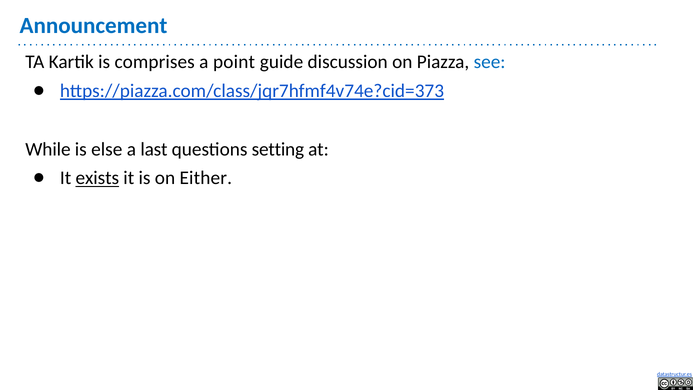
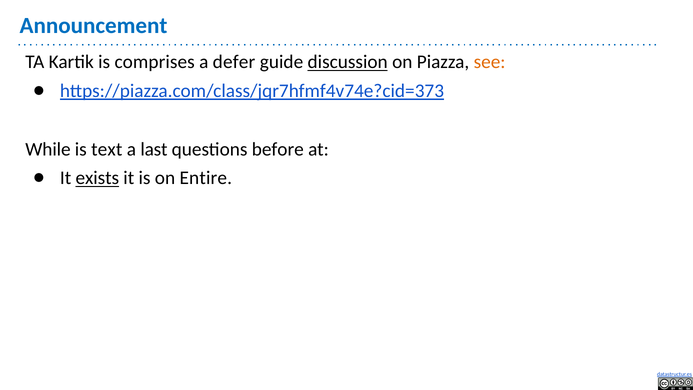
point: point -> defer (234, 62)
discussion underline: none -> present (348, 62)
see colour: blue -> orange (490, 62)
else: else -> text (107, 149)
setting: setting -> before (278, 149)
Either: Either -> Entire (206, 178)
